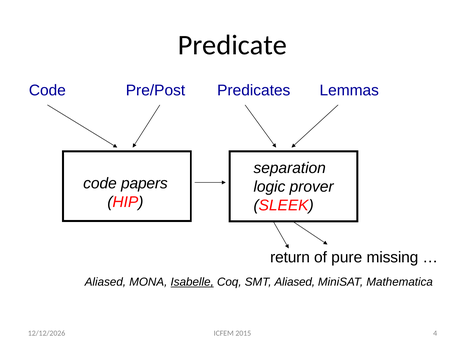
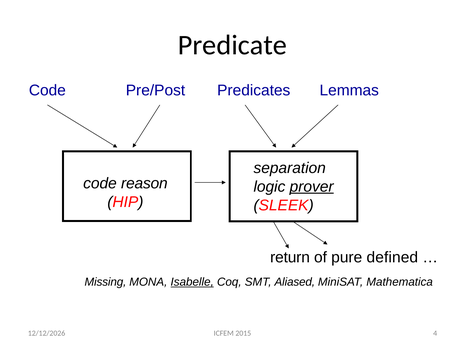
papers: papers -> reason (144, 183)
prover underline: none -> present (312, 186)
missing: missing -> defined (392, 257)
Aliased: Aliased -> Missing (105, 282)
